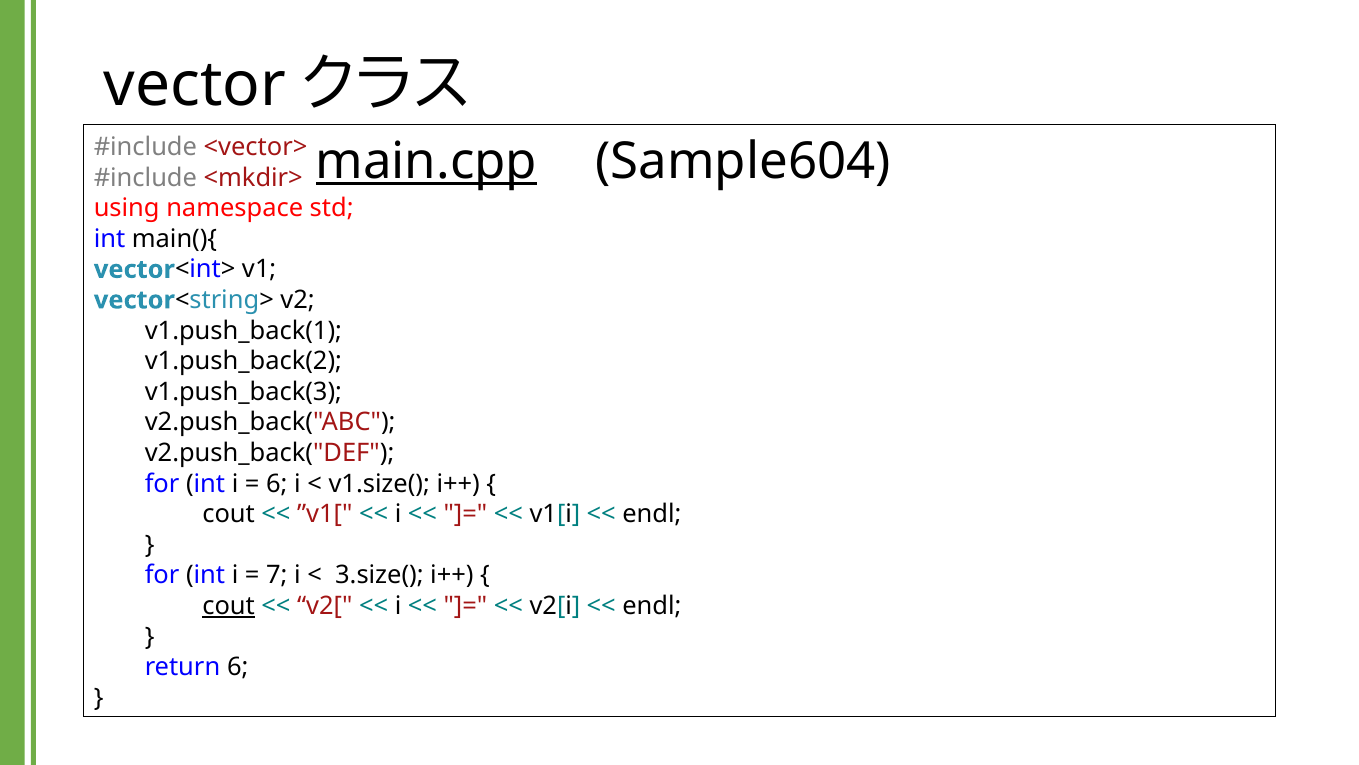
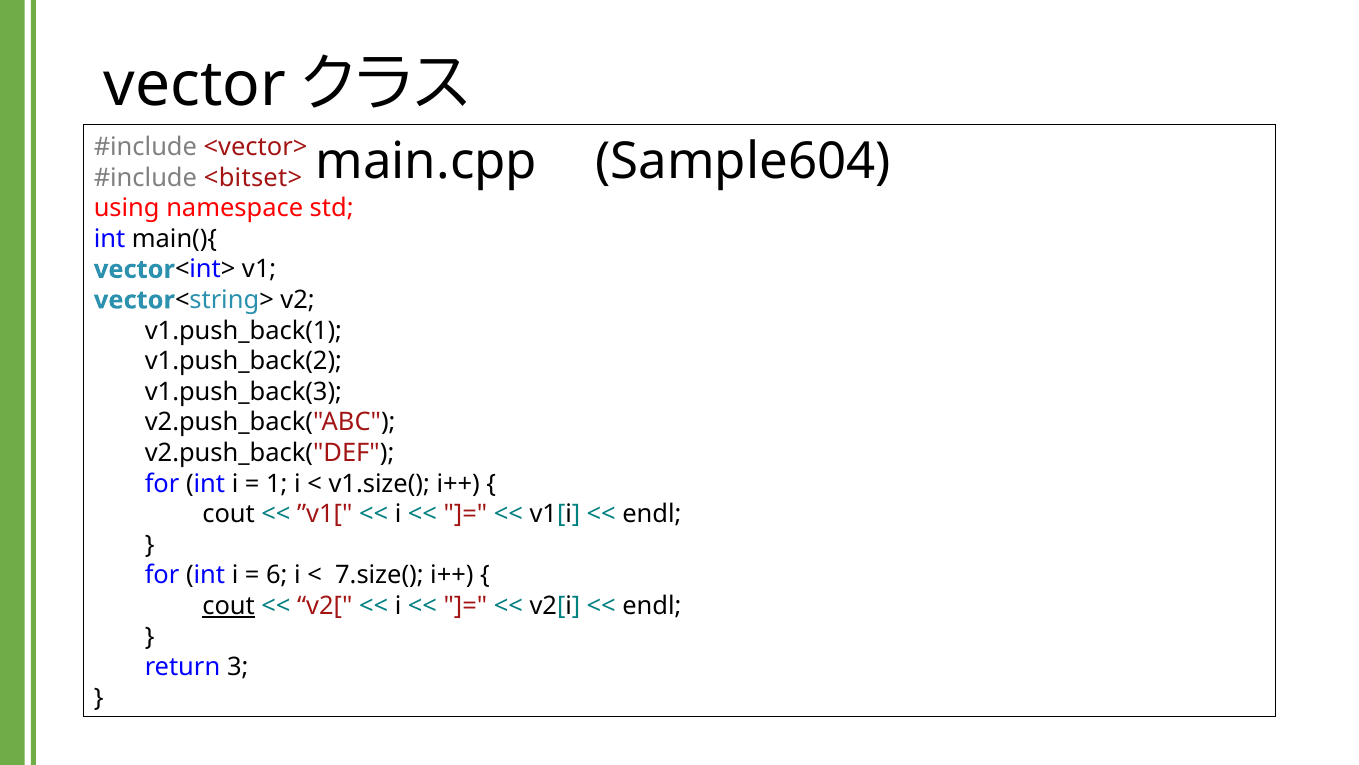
main.cpp underline: present -> none (426, 162)
<mkdir>: <mkdir> -> <bitset> (253, 178)
6: 6 -> 1 (277, 483)
7: 7 -> 6 (277, 575)
3.size(: 3.size( -> 7.size( (379, 575)
return 6: 6 -> 3 (238, 667)
